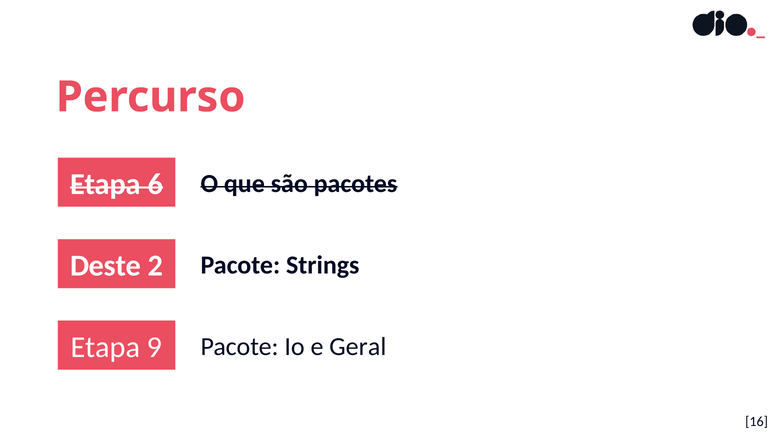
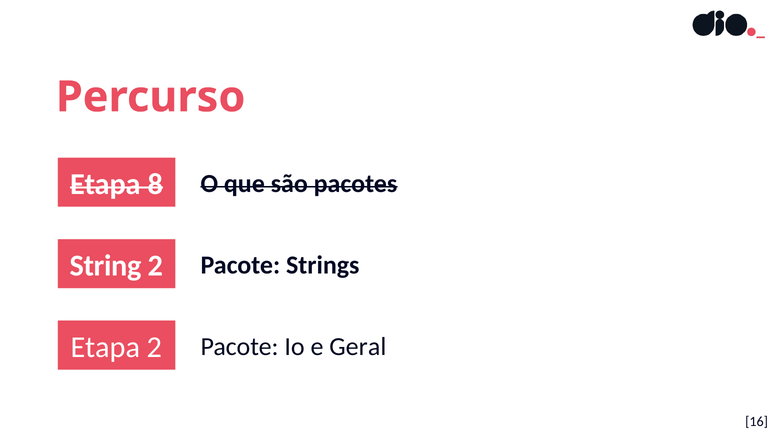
6: 6 -> 8 (155, 184)
Deste: Deste -> String (106, 266)
Etapa 9: 9 -> 2 (154, 347)
